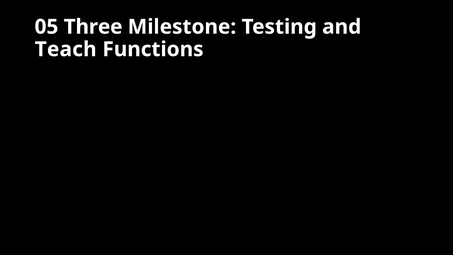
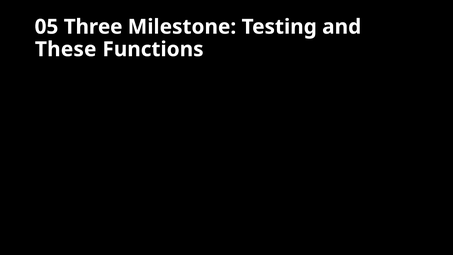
Teach: Teach -> These (66, 49)
